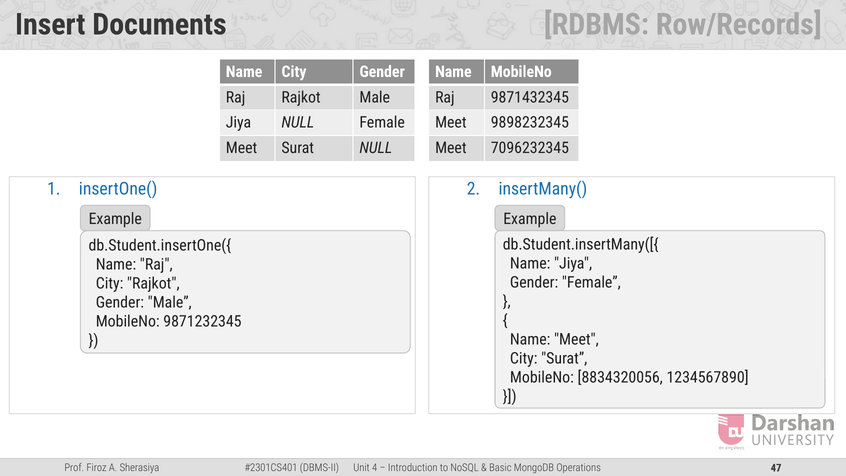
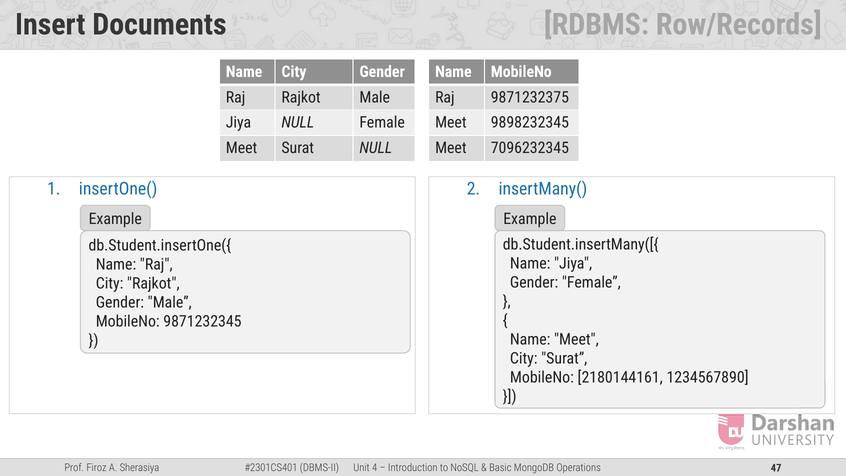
9871432345: 9871432345 -> 9871232375 (530, 97)
8834320056: 8834320056 -> 2180144161 (620, 377)
